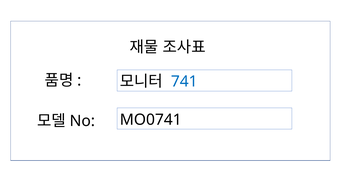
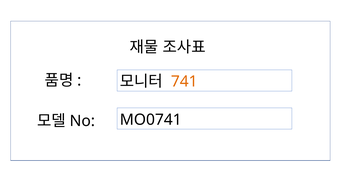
741 colour: blue -> orange (184, 82)
